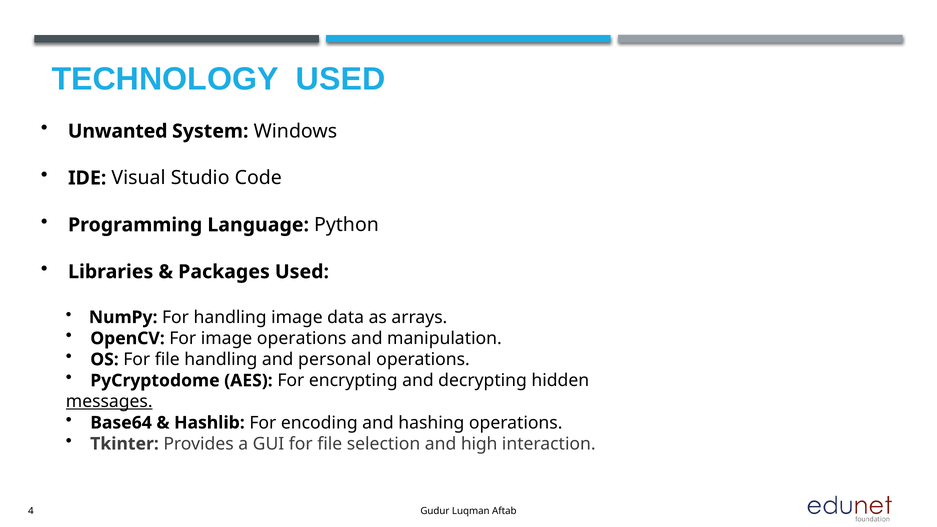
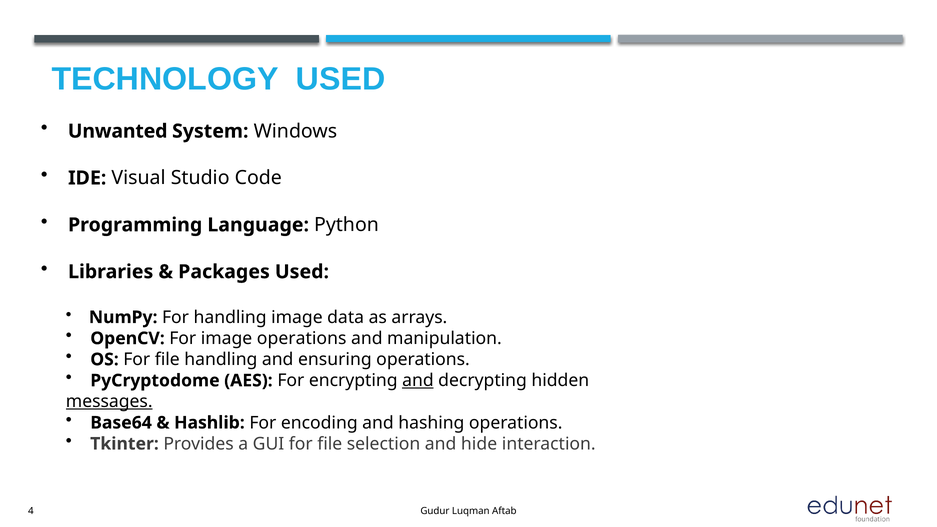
personal: personal -> ensuring (335, 360)
and underline: none -> present (418, 381)
high: high -> hide (479, 444)
